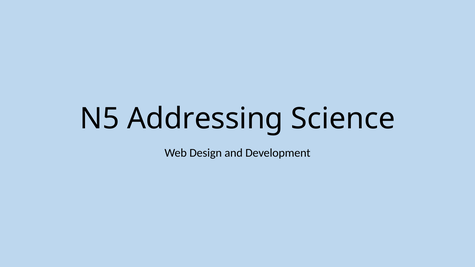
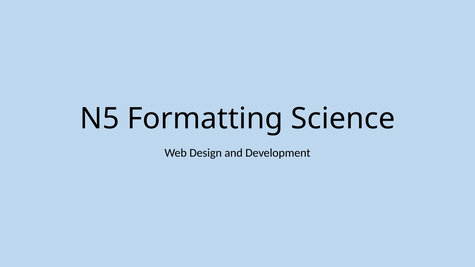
Addressing: Addressing -> Formatting (205, 119)
